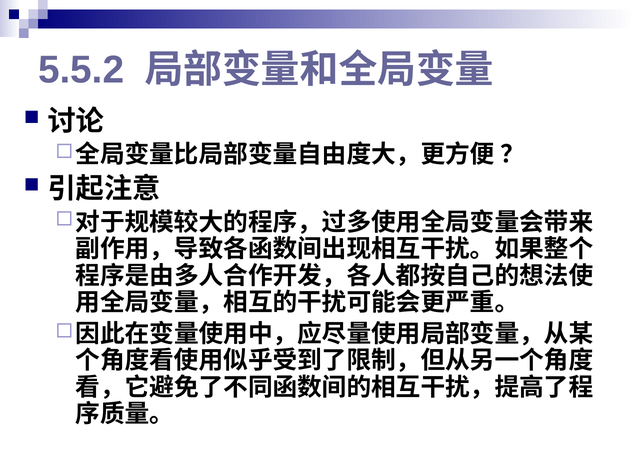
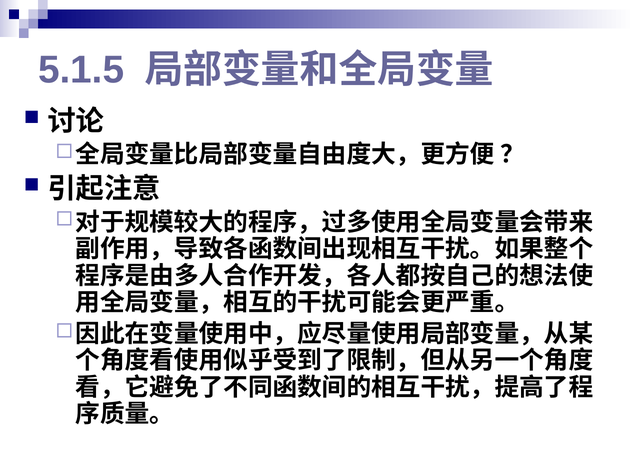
5.5.2: 5.5.2 -> 5.1.5 (81, 70)
